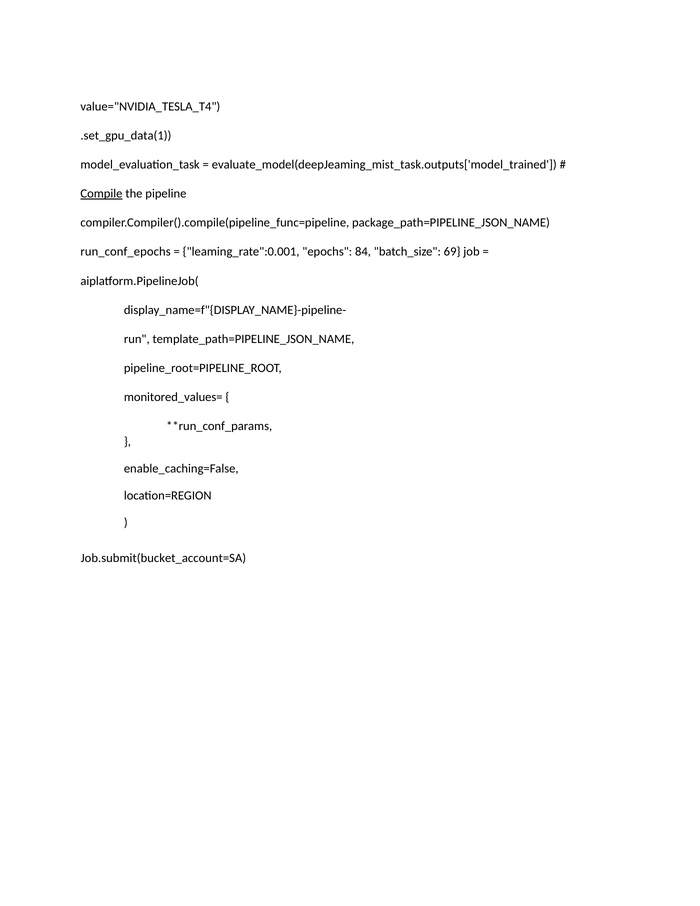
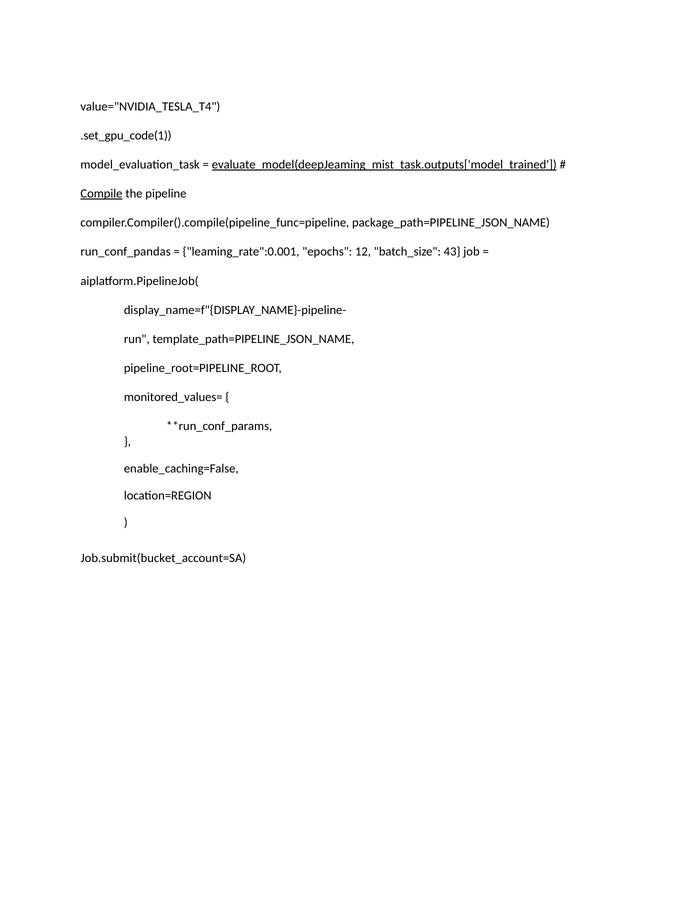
.set_gpu_data(1: .set_gpu_data(1 -> .set_gpu_code(1 (126, 135)
evaluate_model(deepJeaming_mist_task.outputs['model_trained underline: none -> present (384, 165)
run_conf_epochs: run_conf_epochs -> run_conf_pandas (126, 252)
84: 84 -> 12 (363, 252)
69: 69 -> 43 (452, 252)
